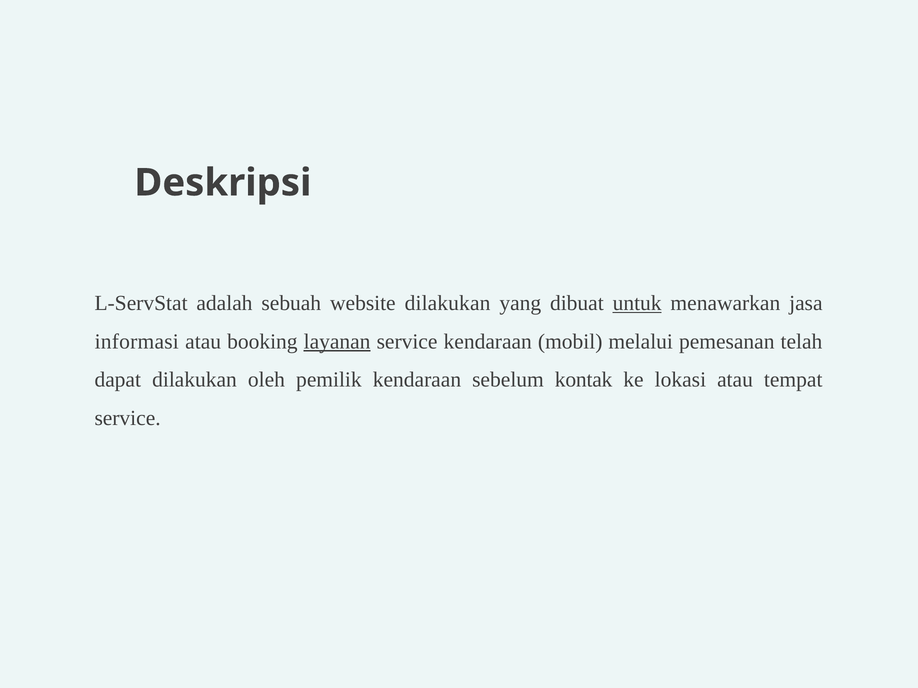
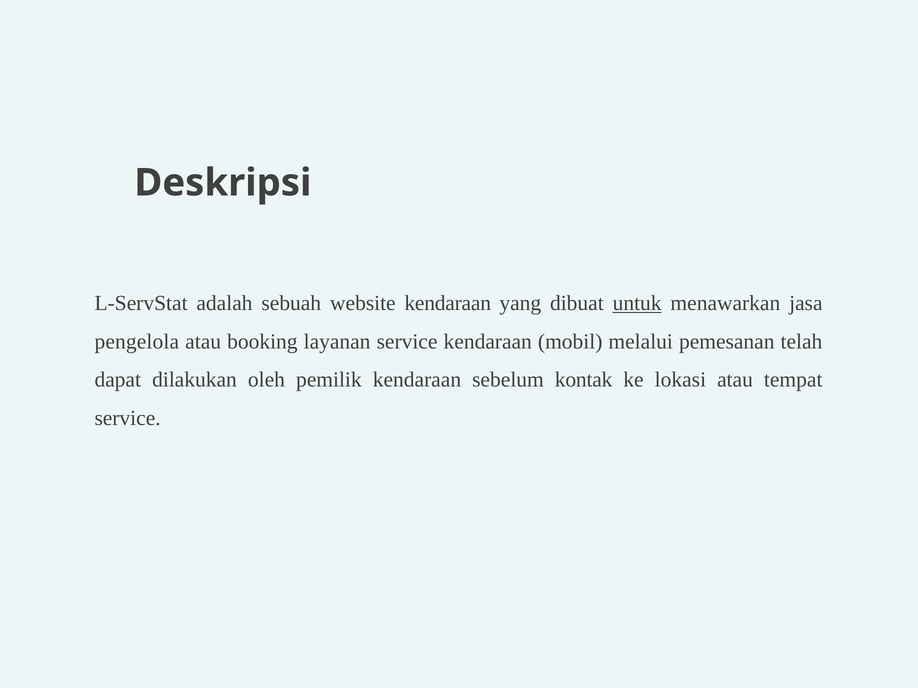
website dilakukan: dilakukan -> kendaraan (448, 304)
informasi: informasi -> pengelola (137, 342)
layanan underline: present -> none (337, 342)
